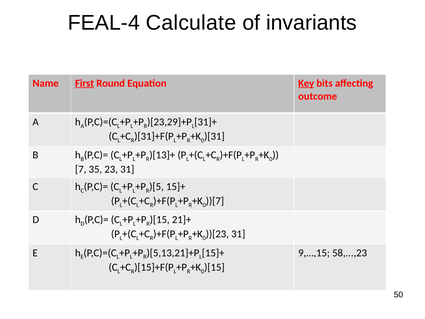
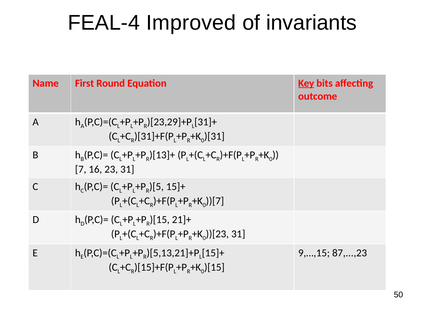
Calculate: Calculate -> Improved (191, 23)
First underline: present -> none (85, 83)
35: 35 -> 16 (95, 169)
58,...,23: 58,...,23 -> 87,...,23 (350, 253)
